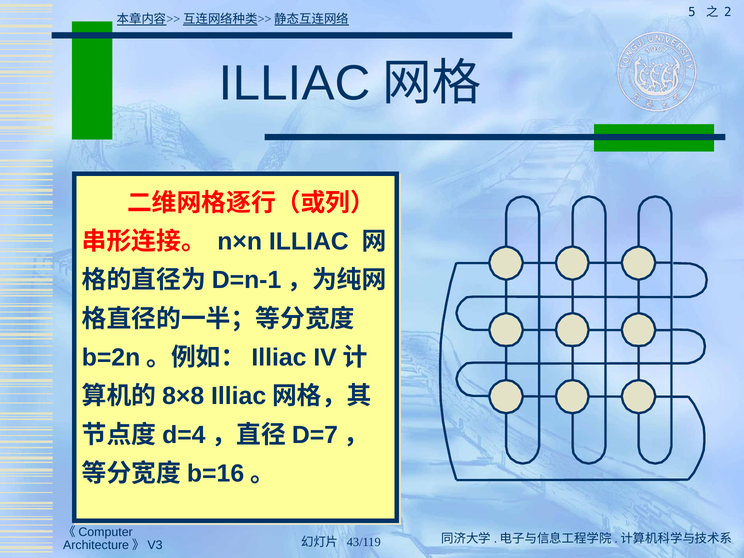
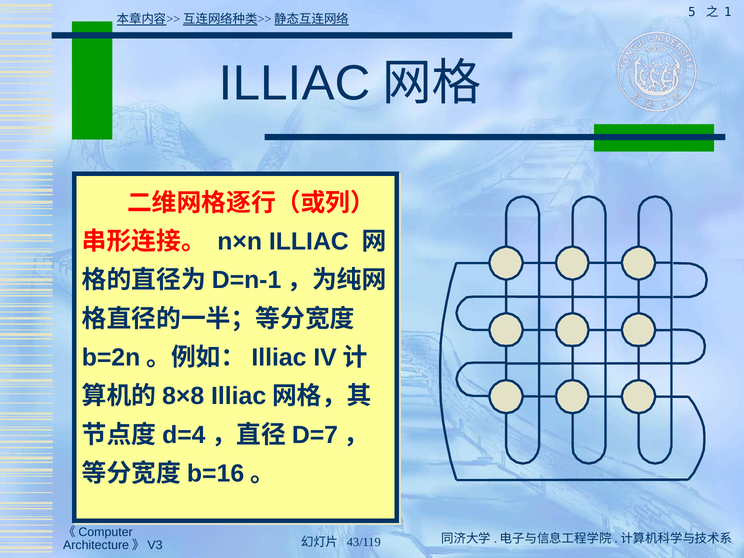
2: 2 -> 1 (728, 12)
